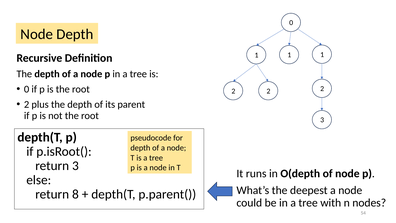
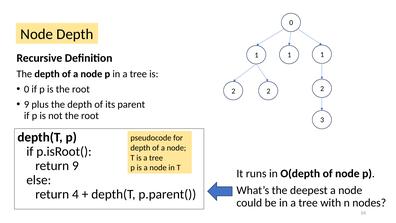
2: 2 -> 9 (27, 104)
return 3: 3 -> 9 (75, 166)
8: 8 -> 4 (75, 194)
